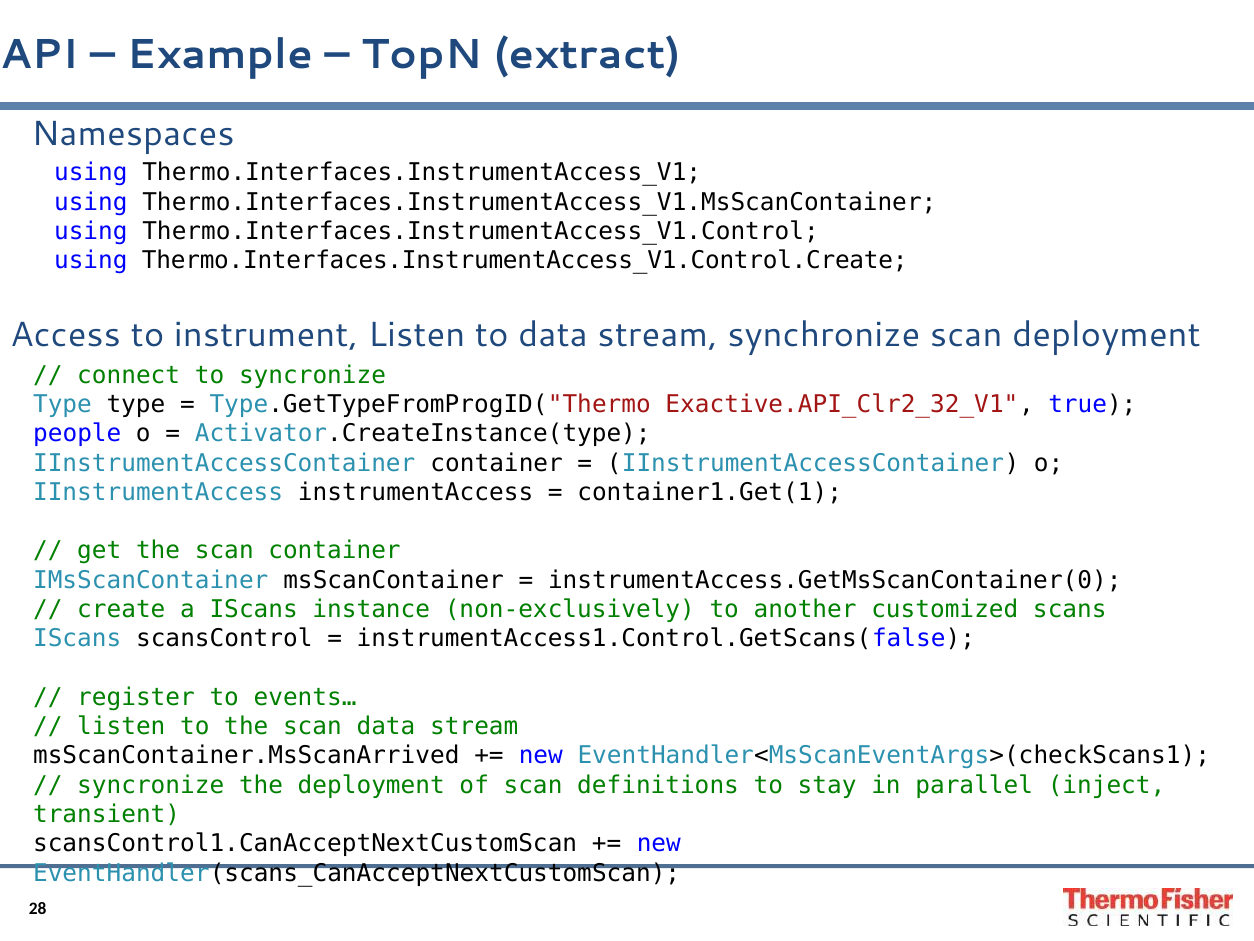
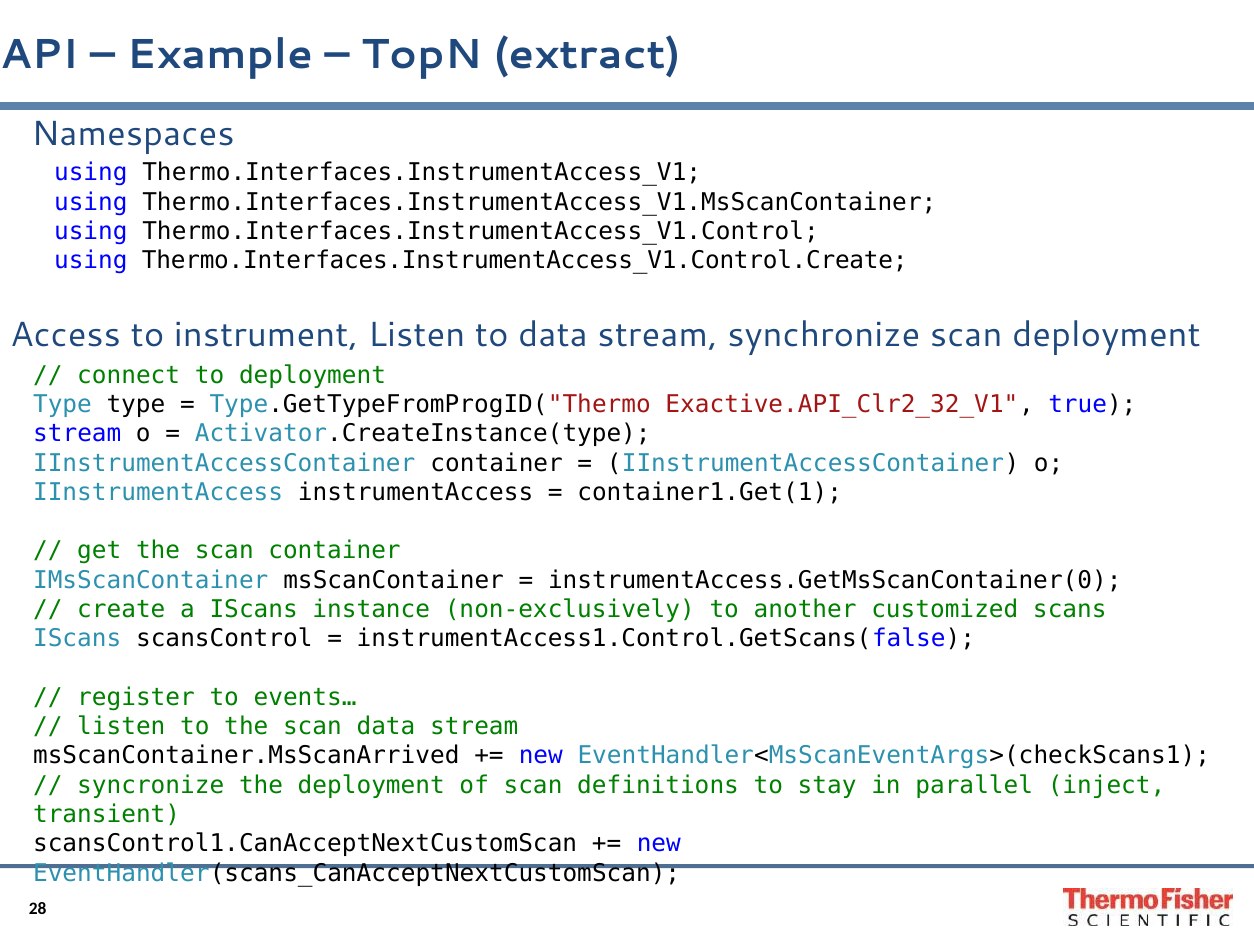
to syncronize: syncronize -> deployment (313, 375)
people: people -> stream (77, 433)
